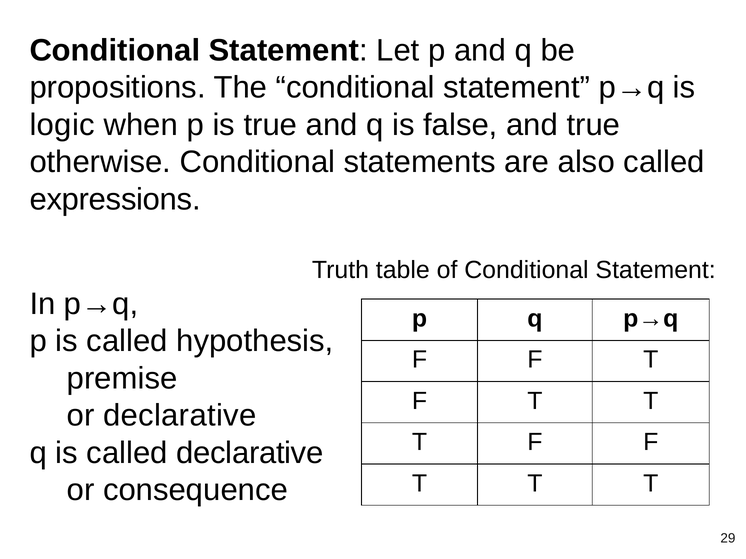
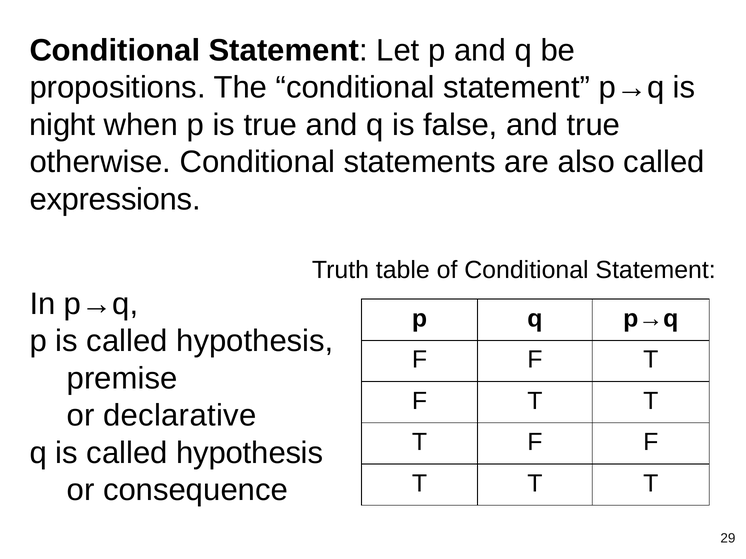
logic: logic -> night (63, 125)
q is called declarative: declarative -> hypothesis (250, 453)
